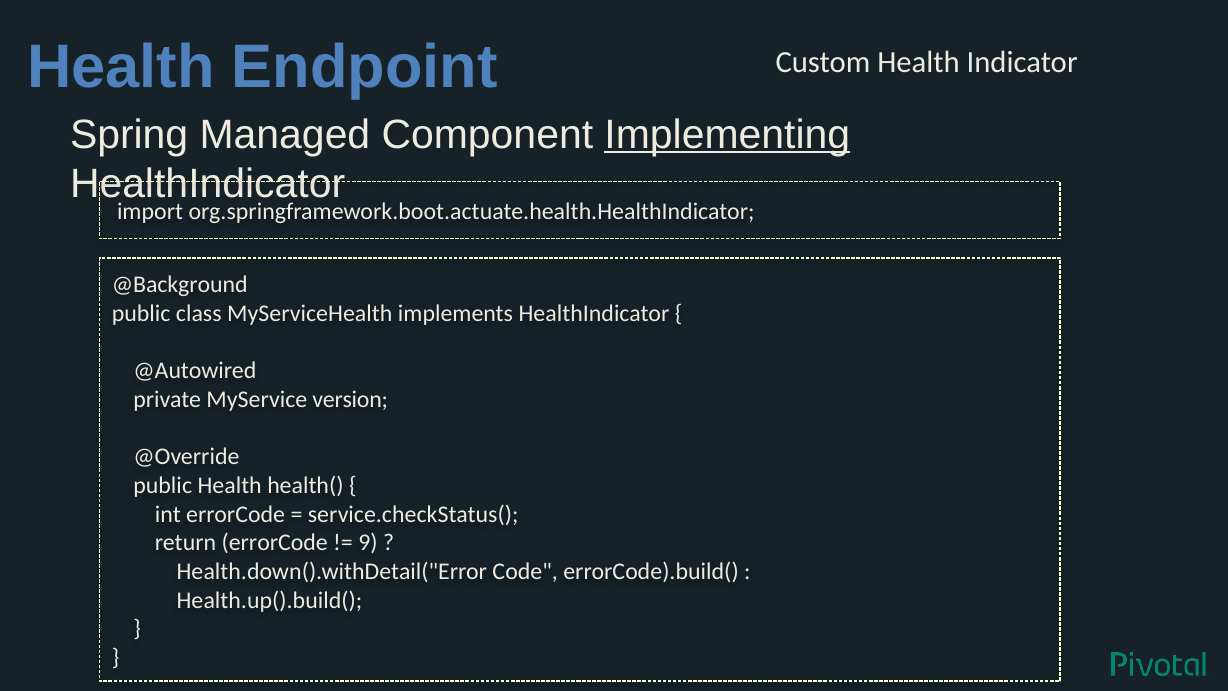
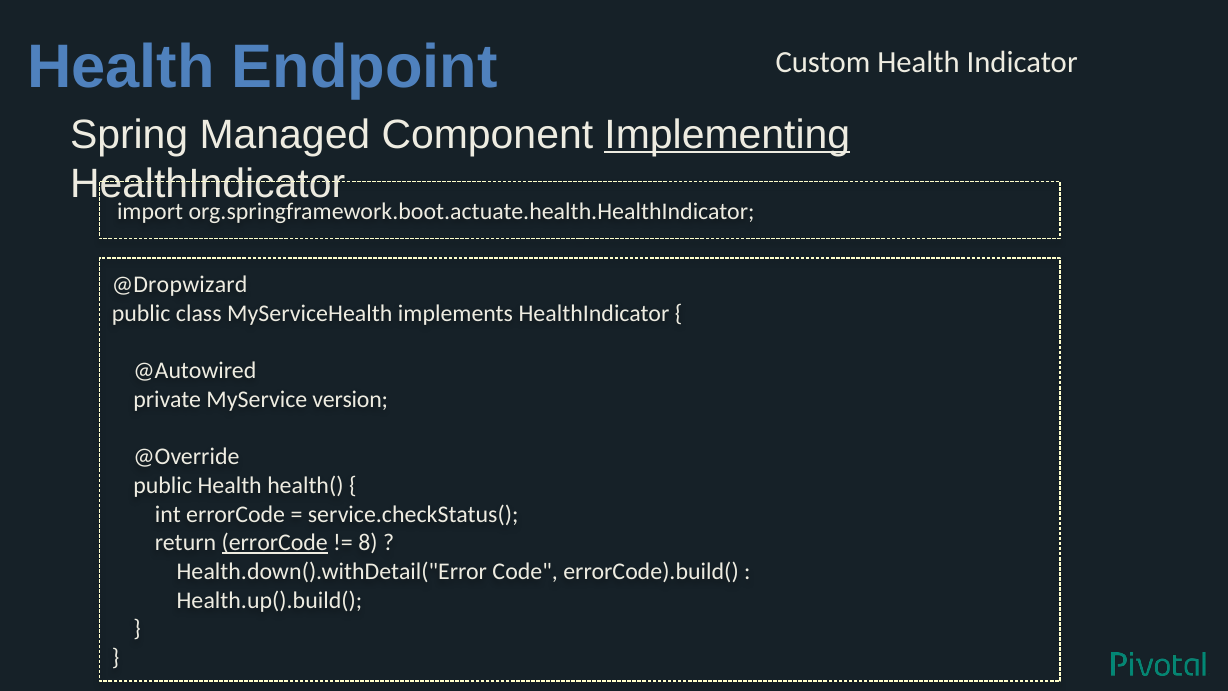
@Background: @Background -> @Dropwizard (180, 285)
errorCode underline: none -> present (275, 543)
9: 9 -> 8 (368, 543)
